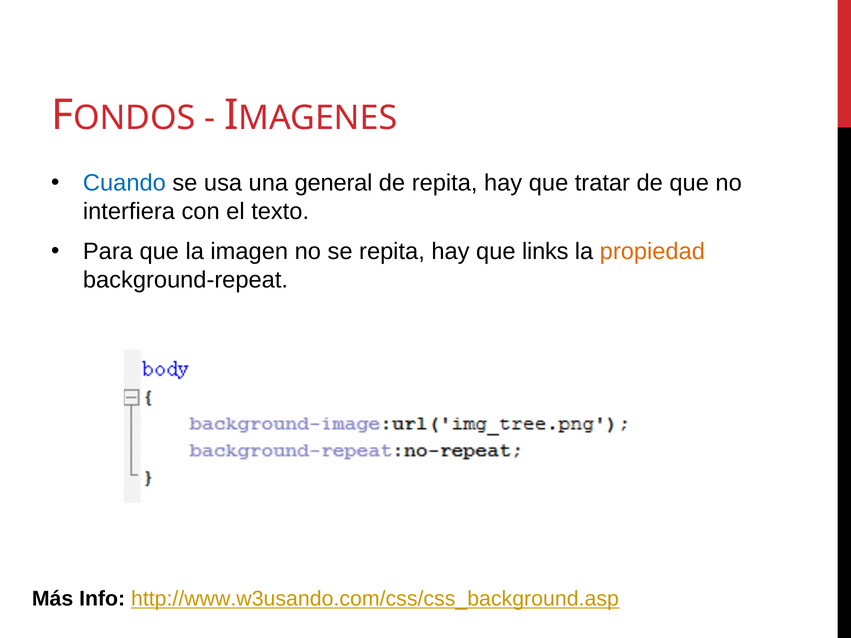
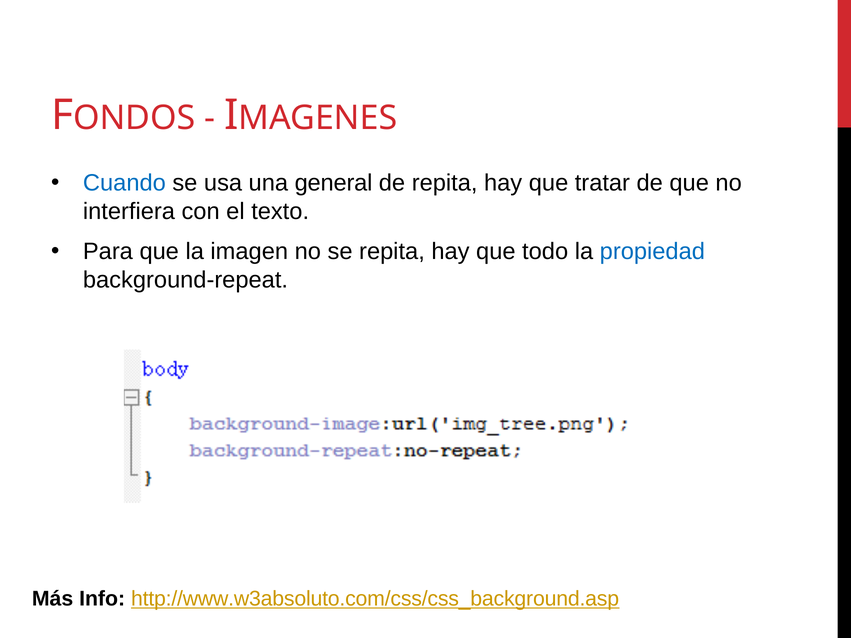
links: links -> todo (545, 252)
propiedad colour: orange -> blue (652, 252)
http://www.w3usando.com/css/css_background.asp: http://www.w3usando.com/css/css_background.asp -> http://www.w3absoluto.com/css/css_background.asp (375, 599)
